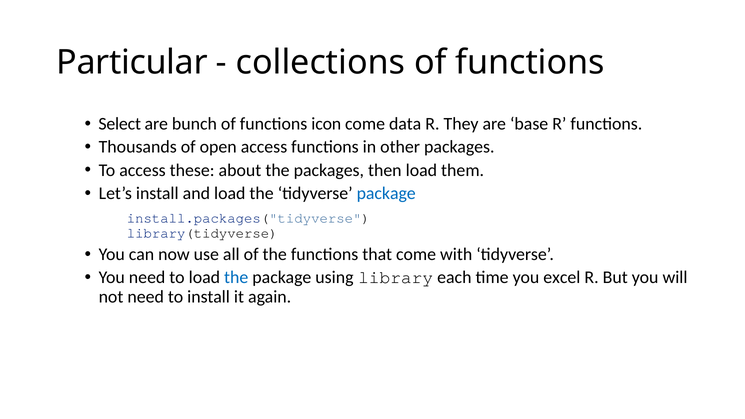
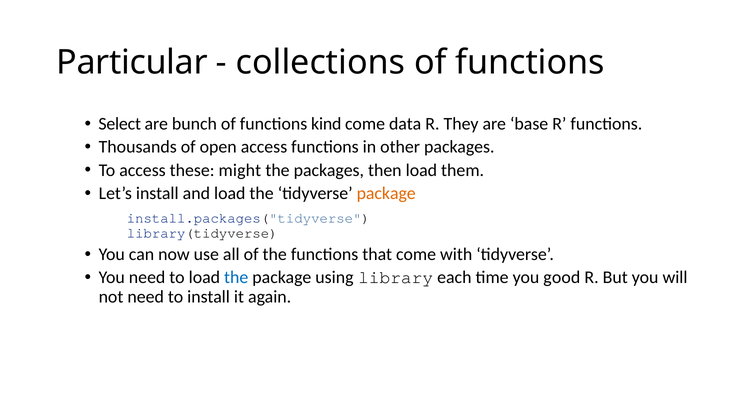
icon: icon -> kind (326, 124)
about: about -> might (240, 170)
package colour: blue -> orange (386, 193)
excel: excel -> good (562, 278)
